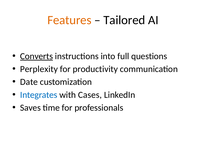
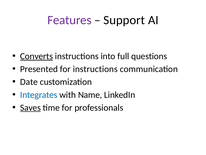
Features colour: orange -> purple (69, 20)
Tailored: Tailored -> Support (124, 20)
Perplexity: Perplexity -> Presented (39, 69)
for productivity: productivity -> instructions (95, 69)
Cases: Cases -> Name (90, 95)
Saves underline: none -> present (30, 107)
